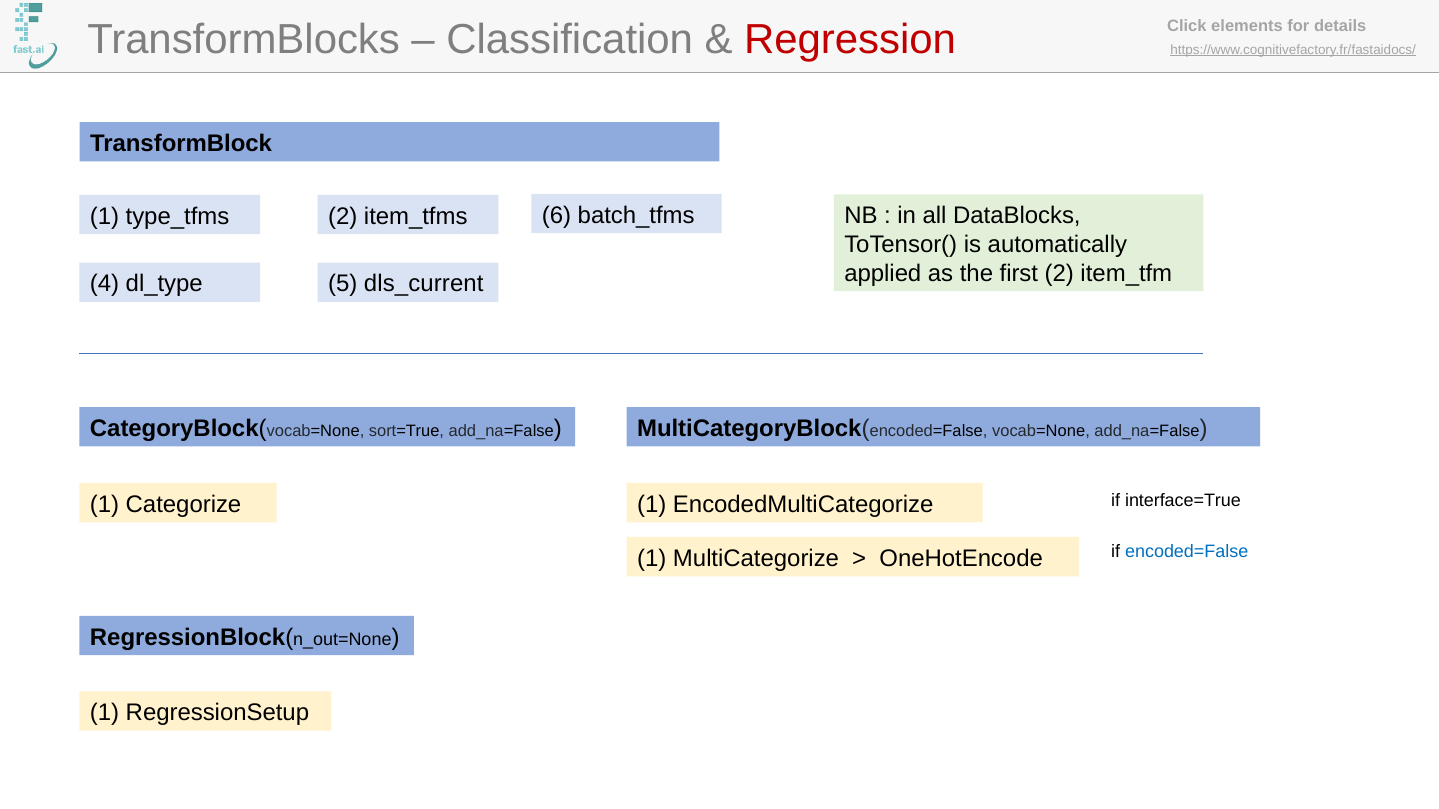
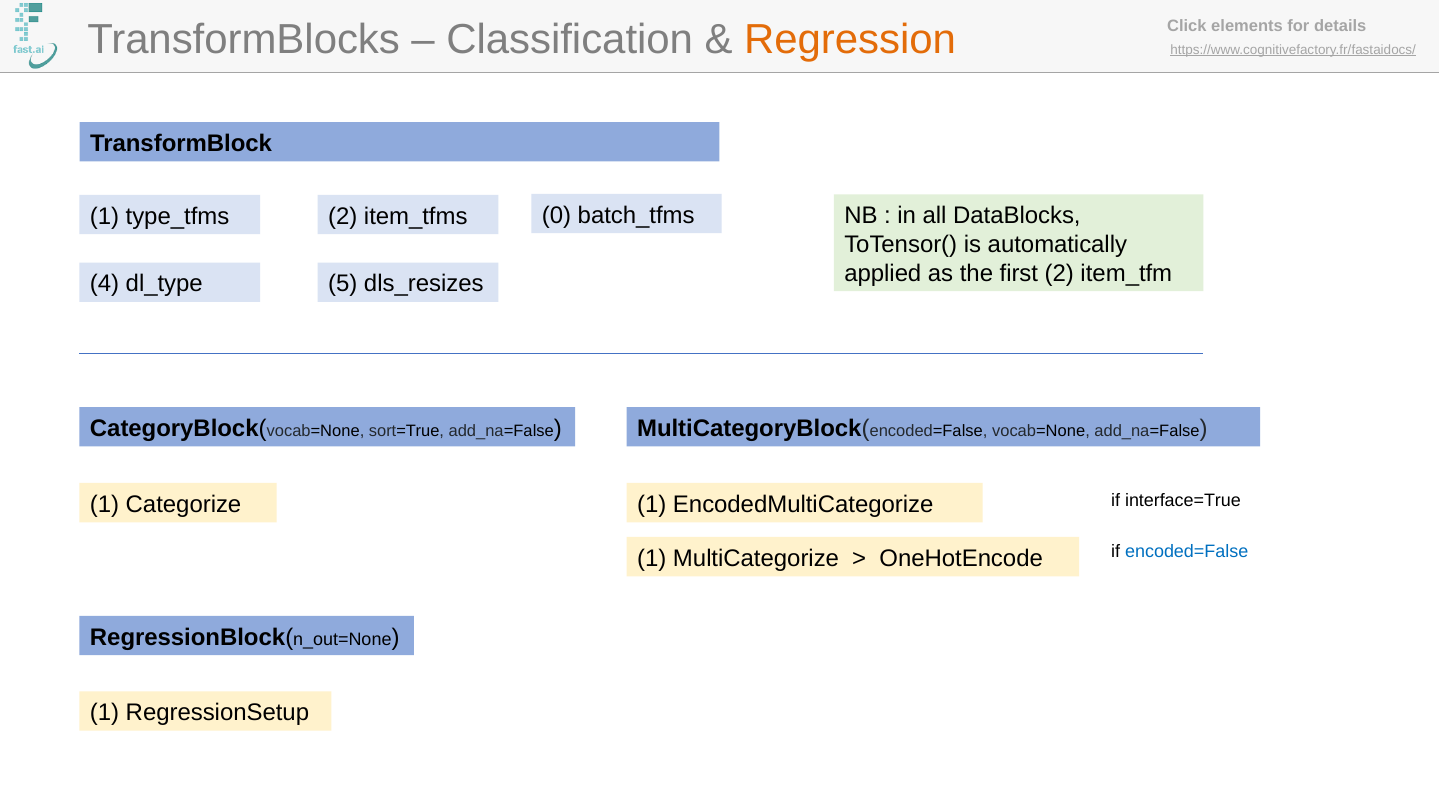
Regression colour: red -> orange (850, 39)
6: 6 -> 0 (557, 215)
dls_current: dls_current -> dls_resizes (424, 284)
